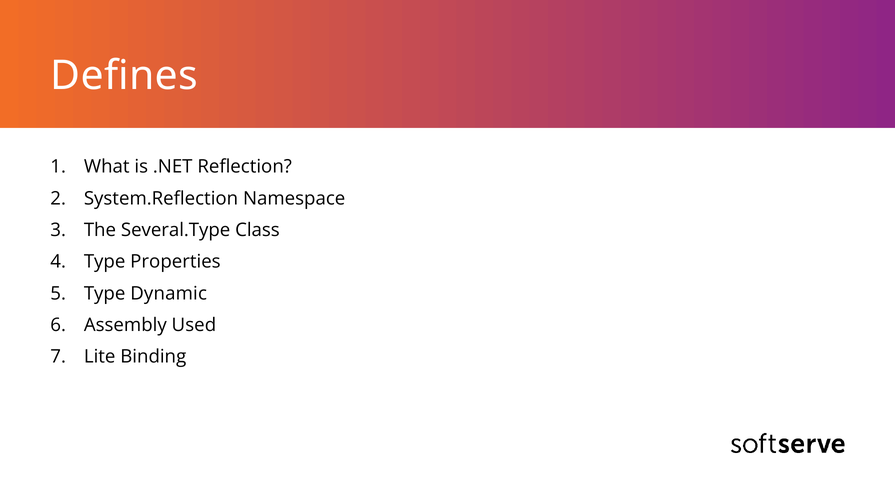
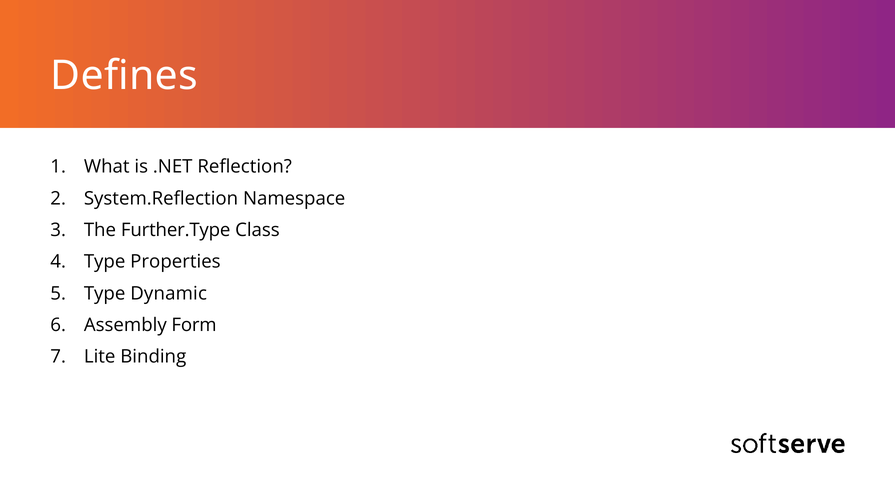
Several.Type: Several.Type -> Further.Type (176, 230)
Used: Used -> Form (194, 325)
